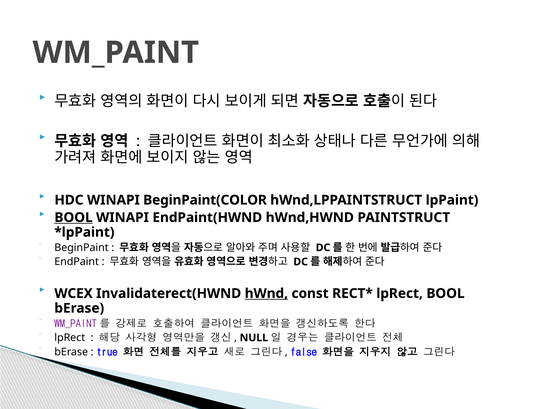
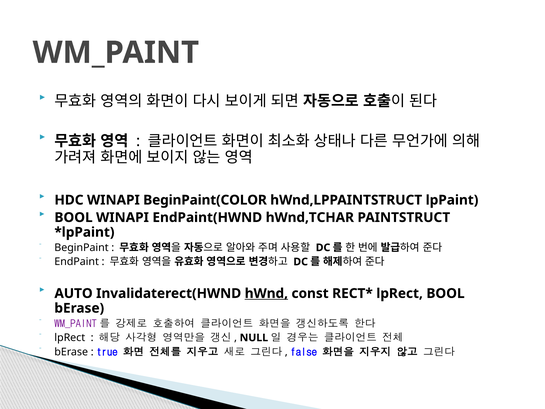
BOOL underline: present -> none (74, 217)
hWnd,HWND: hWnd,HWND -> hWnd,TCHAR (310, 217)
WCEX: WCEX -> AUTO (74, 293)
